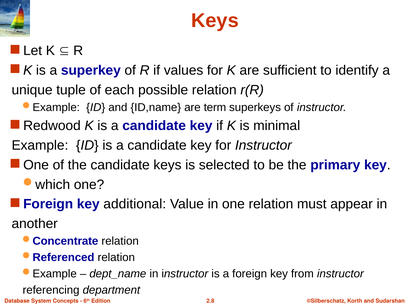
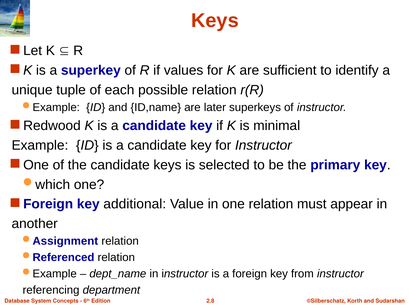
term: term -> later (215, 108)
Concentrate: Concentrate -> Assignment (65, 242)
